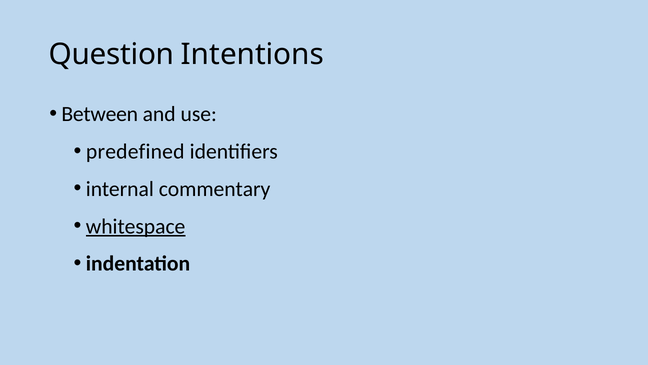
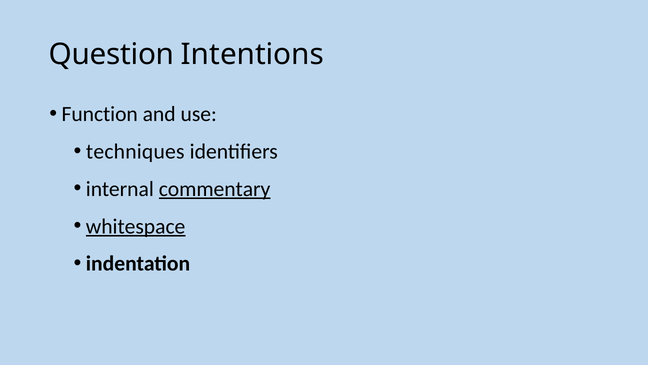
Between: Between -> Function (100, 114)
predefined: predefined -> techniques (135, 151)
commentary underline: none -> present (215, 189)
